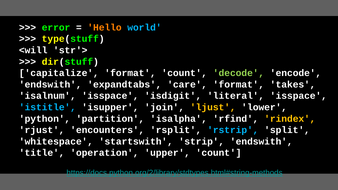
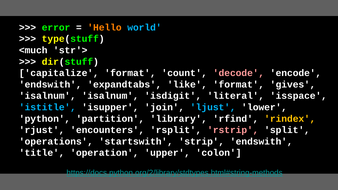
<will: <will -> <much (33, 50)
decode colour: light green -> pink (239, 73)
care: care -> like (187, 85)
takes: takes -> gives (293, 85)
isalnum isspace: isspace -> isalnum (110, 96)
ljust colour: yellow -> light blue (213, 107)
isalpha: isalpha -> library (179, 119)
rstrip colour: light blue -> pink (233, 130)
whitespace: whitespace -> operations (56, 142)
upper count: count -> colon (219, 153)
